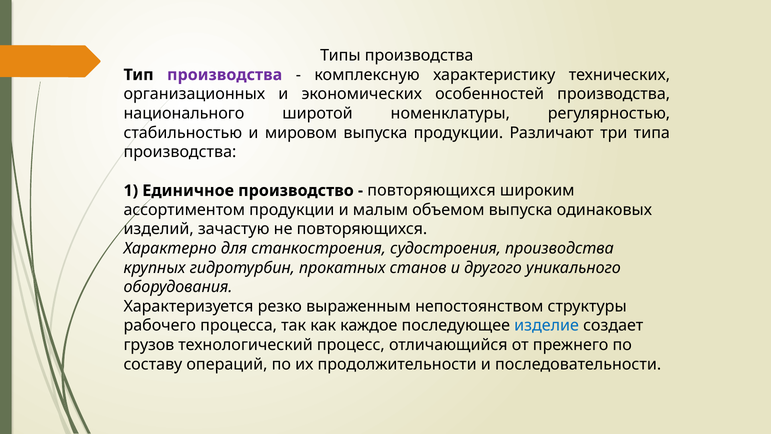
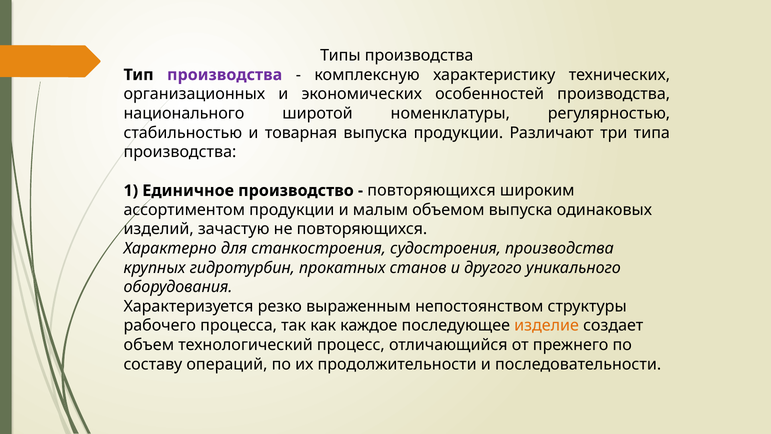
мировом: мировом -> товарная (301, 133)
изделие colour: blue -> orange (547, 325)
грузов: грузов -> объем (149, 345)
